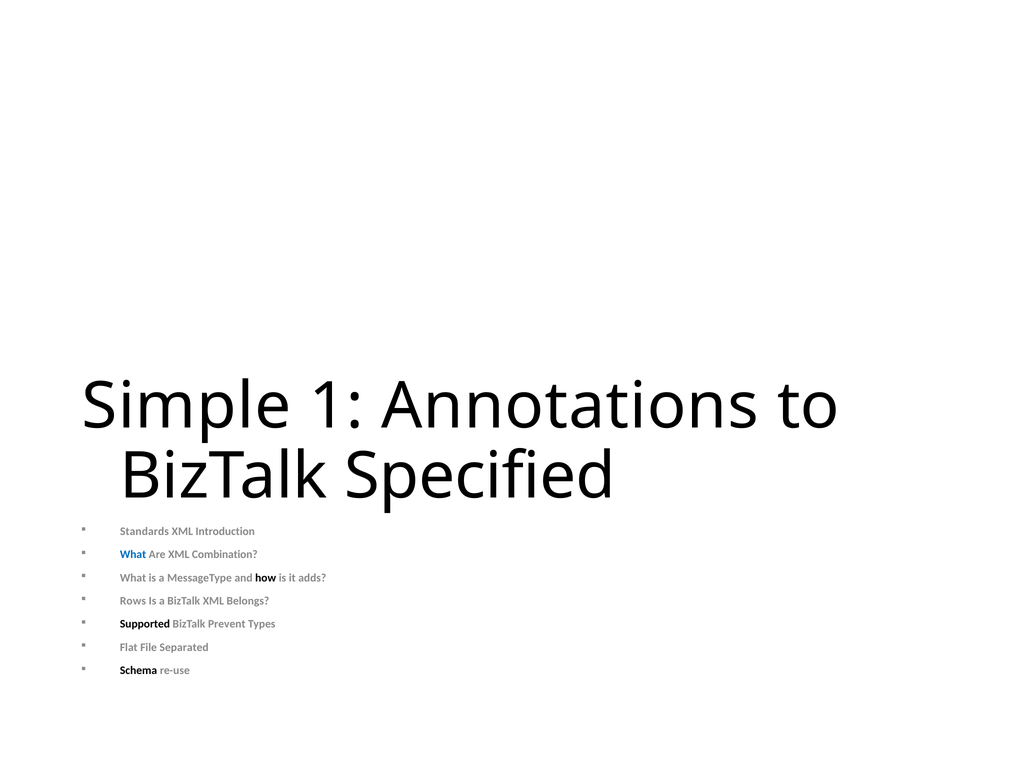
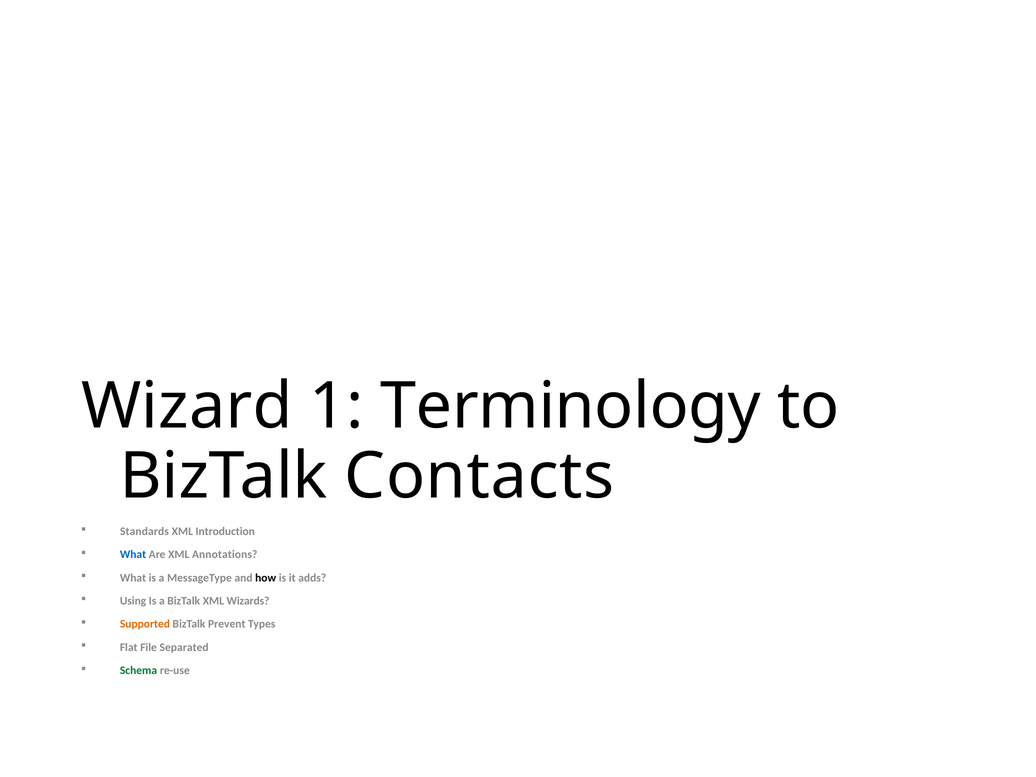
Simple: Simple -> Wizard (187, 406)
Annotations: Annotations -> Terminology (571, 406)
Specified: Specified -> Contacts (479, 476)
Combination: Combination -> Annotations (225, 555)
Rows: Rows -> Using (133, 601)
Belongs: Belongs -> Wizards (248, 601)
Supported colour: black -> orange (145, 624)
Schema colour: black -> green (139, 671)
